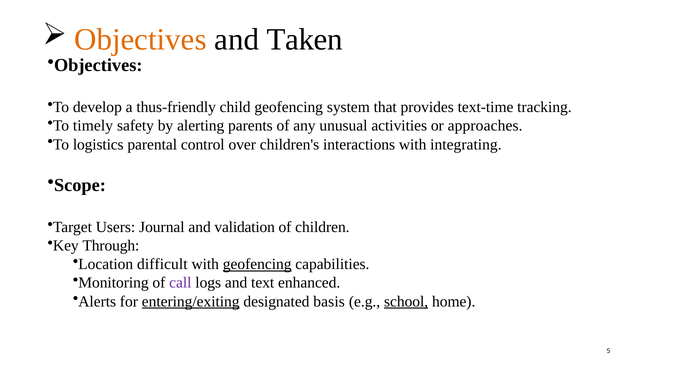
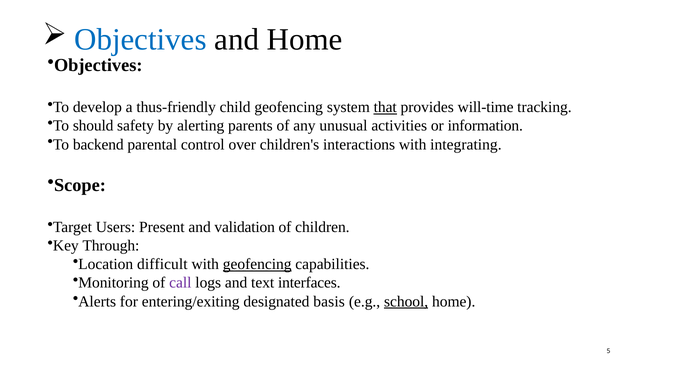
Objectives colour: orange -> blue (140, 40)
and Taken: Taken -> Home (305, 40)
that underline: none -> present (385, 107)
text-time: text-time -> will-time (486, 107)
timely: timely -> should (93, 126)
approaches: approaches -> information (485, 126)
logistics: logistics -> backend (98, 144)
Journal: Journal -> Present (162, 227)
enhanced: enhanced -> interfaces (309, 283)
entering/exiting underline: present -> none (191, 302)
